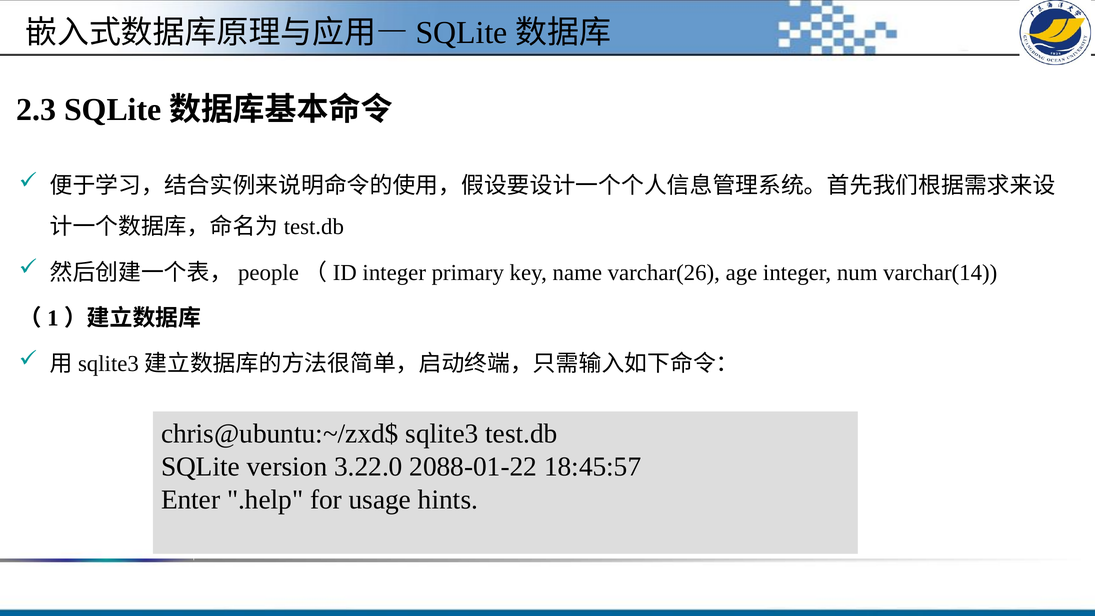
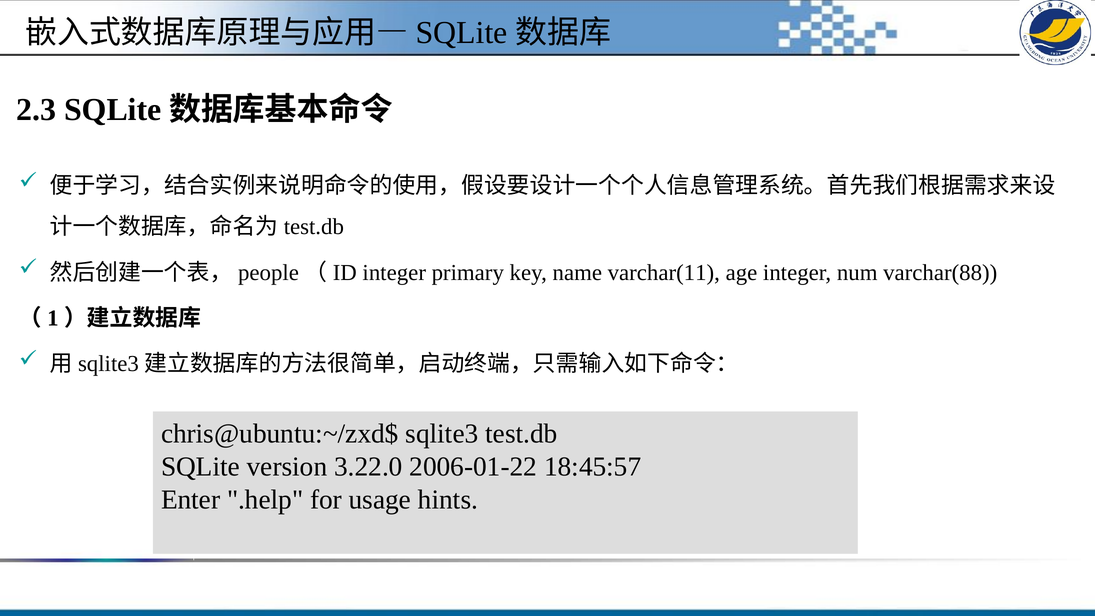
varchar(26: varchar(26 -> varchar(11 (664, 272)
varchar(14: varchar(14 -> varchar(88 (940, 272)
2088-01-22: 2088-01-22 -> 2006-01-22 (473, 467)
